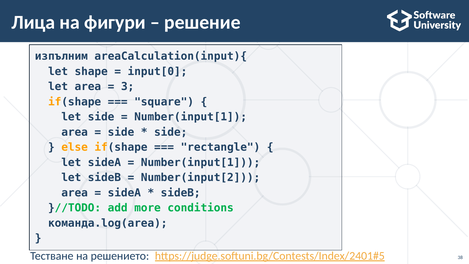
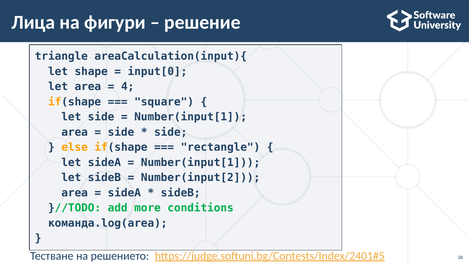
изпълним: изпълним -> triangle (61, 56)
3: 3 -> 4 (128, 87)
